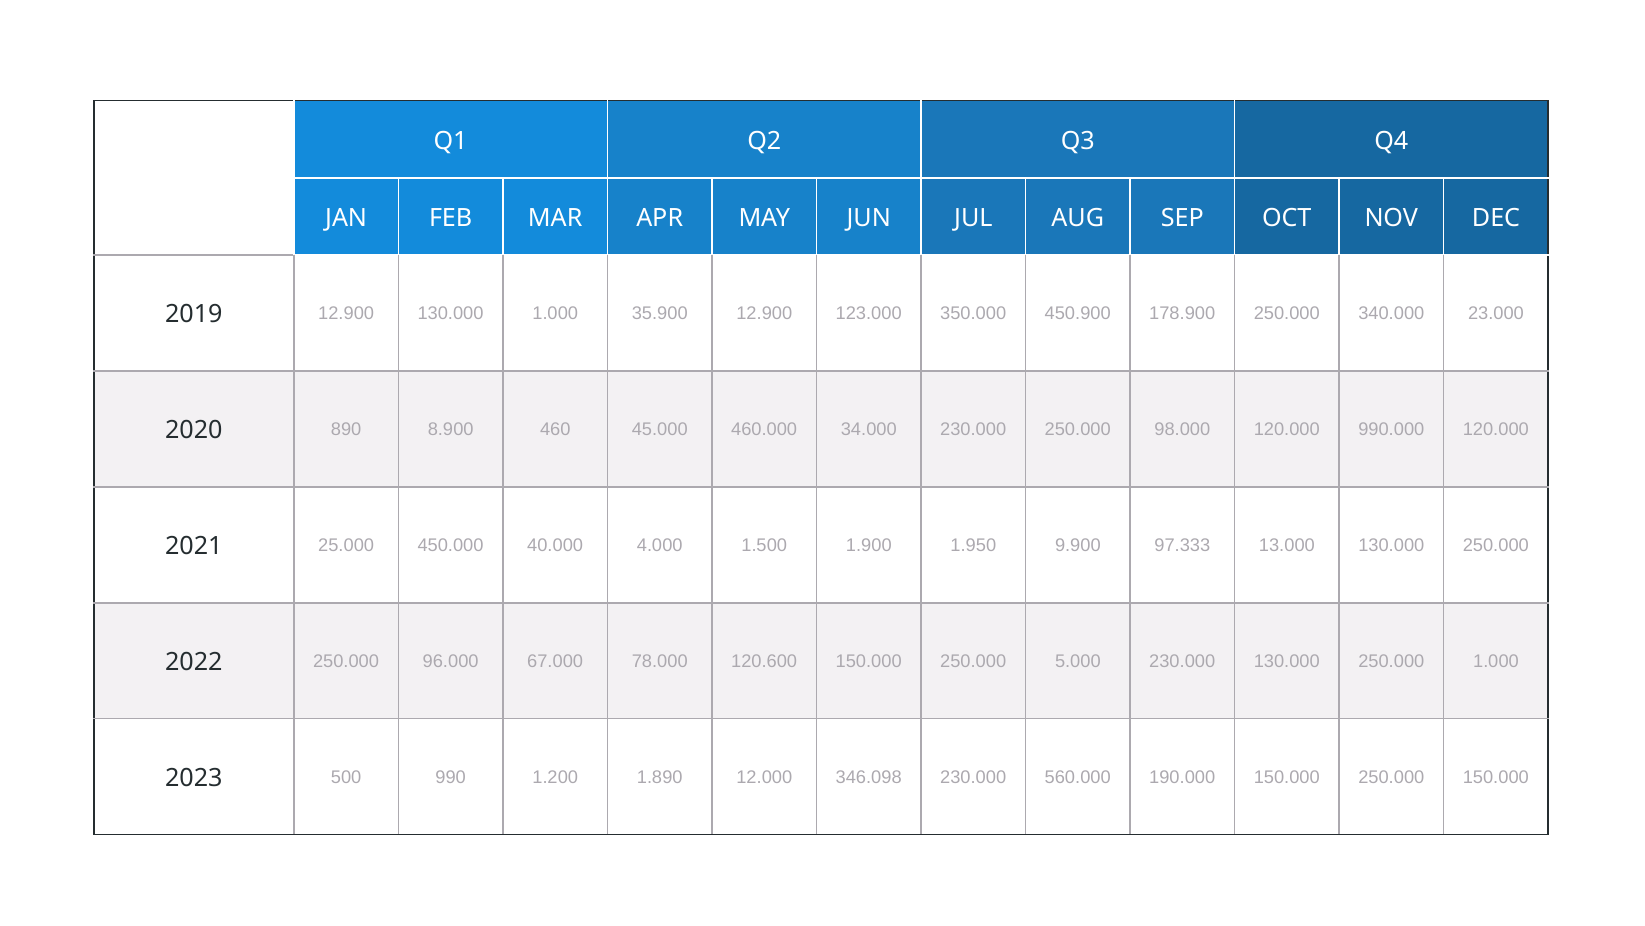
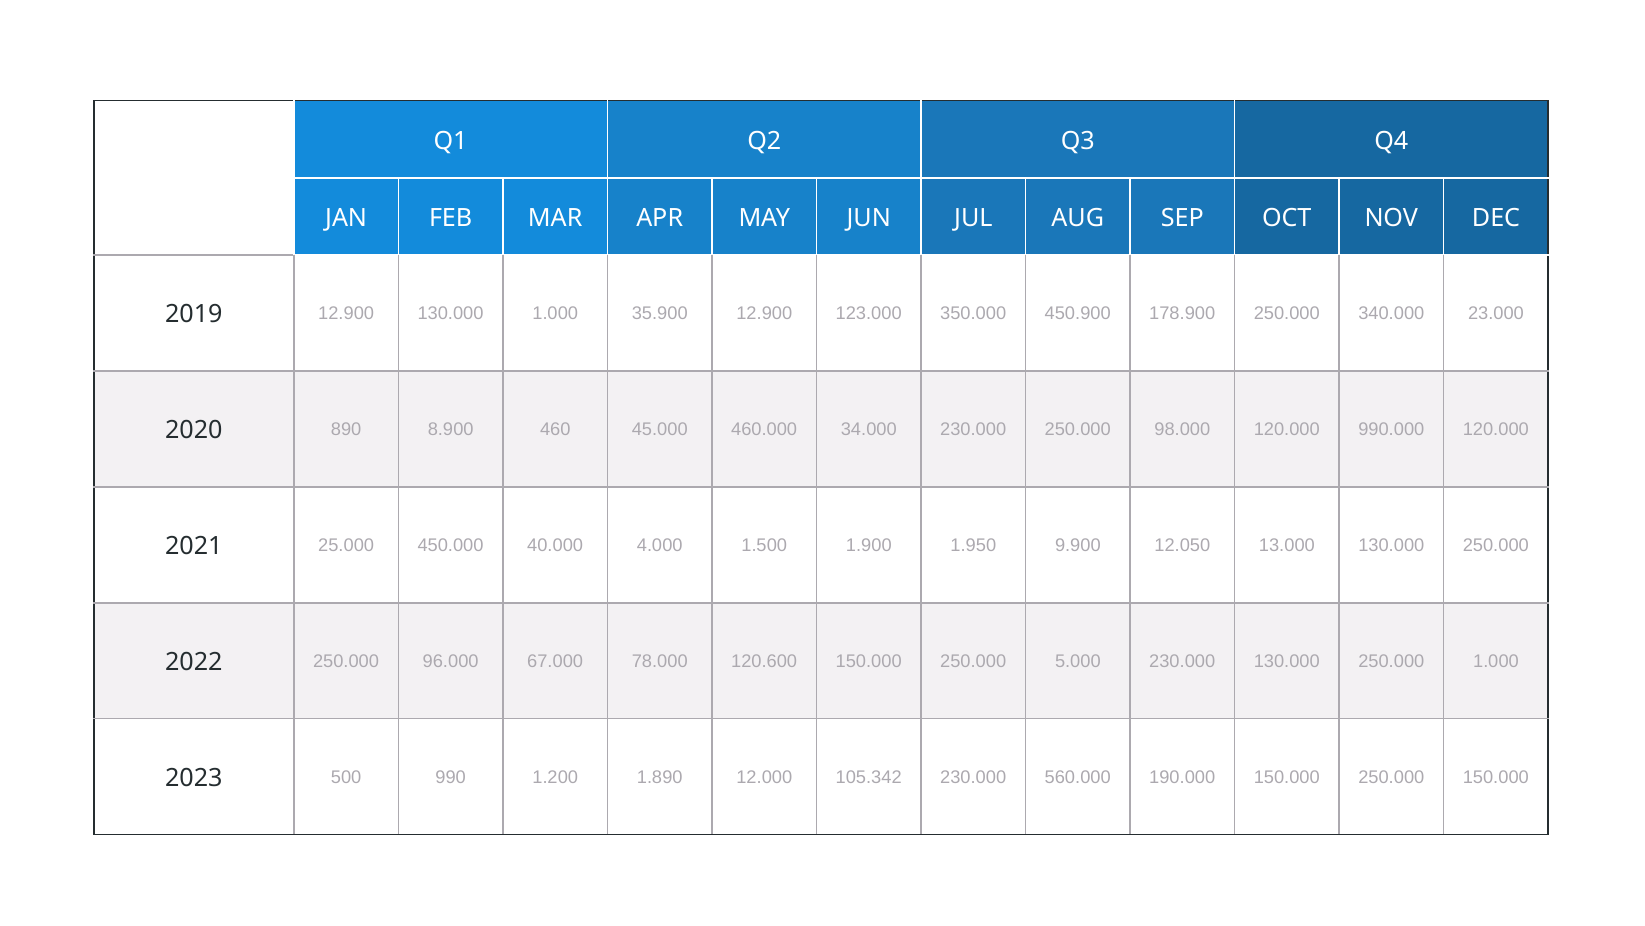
97.333: 97.333 -> 12.050 (1182, 545)
346.098: 346.098 -> 105.342 (869, 777)
